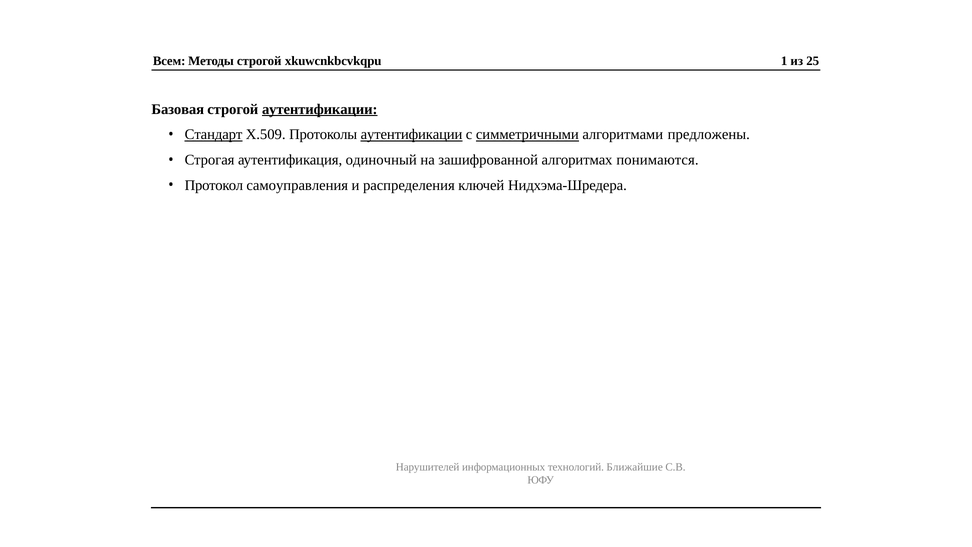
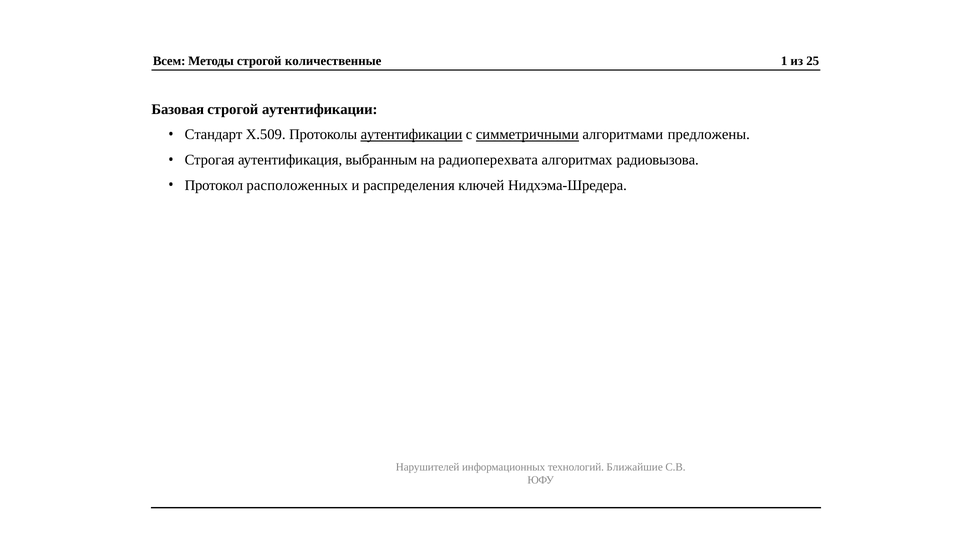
xkuwcnkbcvkqpu: xkuwcnkbcvkqpu -> количественные (333, 61)
аутентификации underline: present -> none (320, 109)
Стандарт underline: present -> none (214, 135)
одиночный: одиночный -> выбранным (381, 160)
зашифрованной: зашифрованной -> радиоперехвата (488, 160)
понимаются: понимаются -> радиовызова (658, 160)
самоуправления: самоуправления -> расположенных (297, 185)
